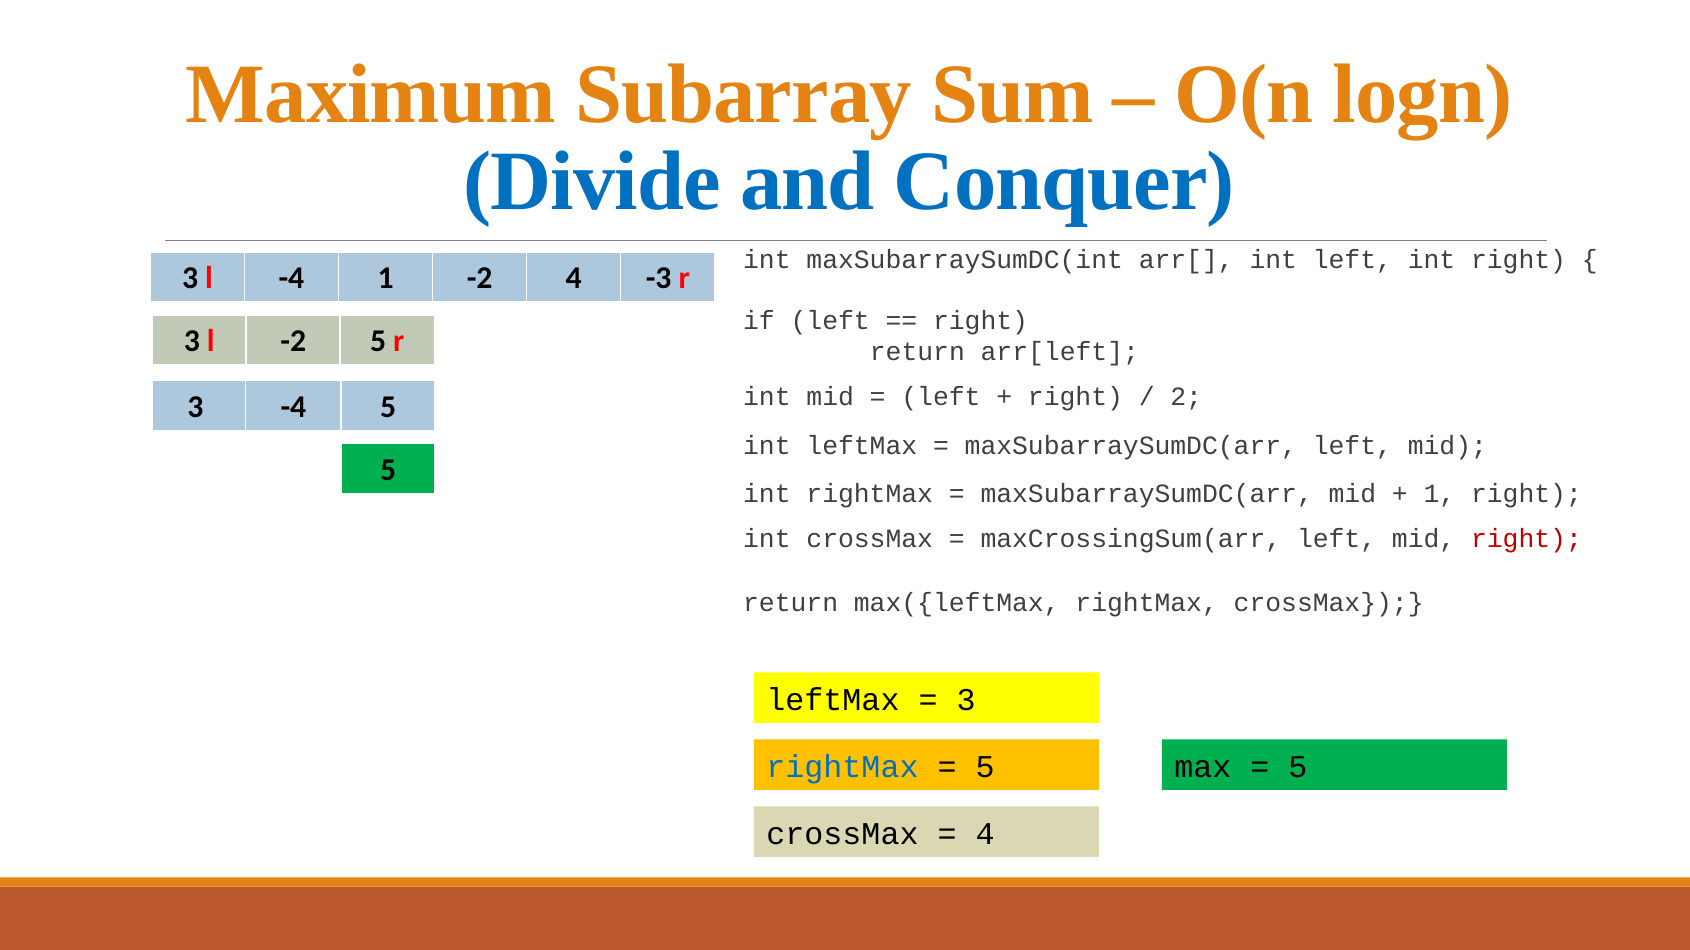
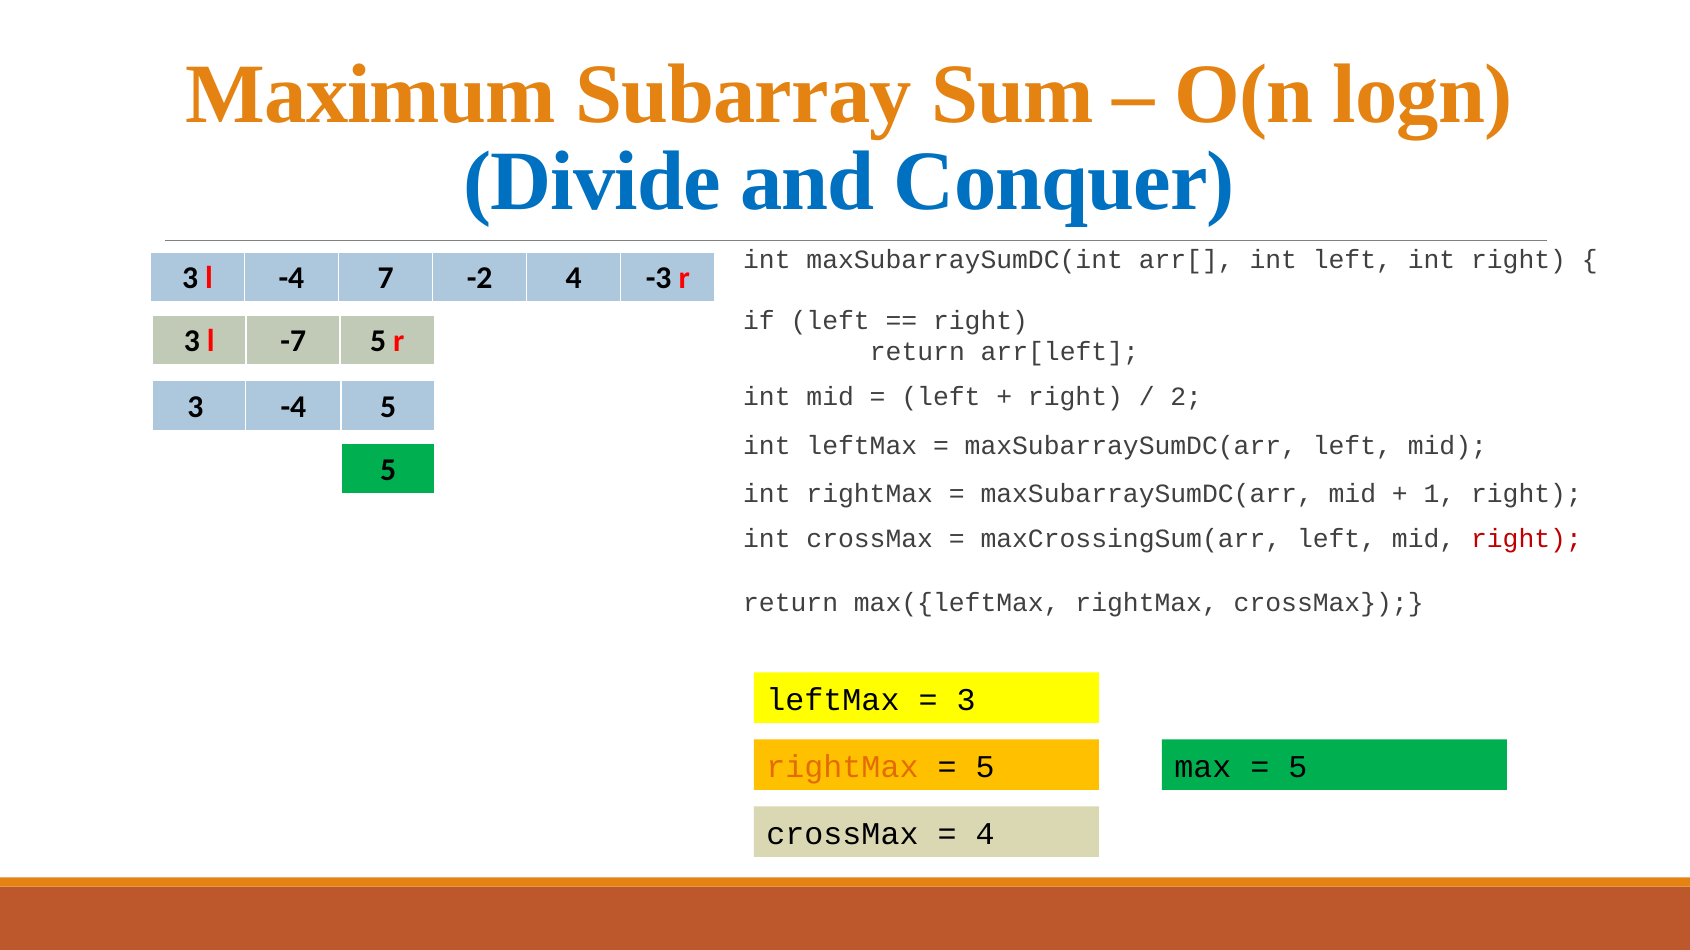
-4 1: 1 -> 7 (386, 278)
l -2: -2 -> -7 (293, 341)
rightMax colour: blue -> orange (842, 767)
